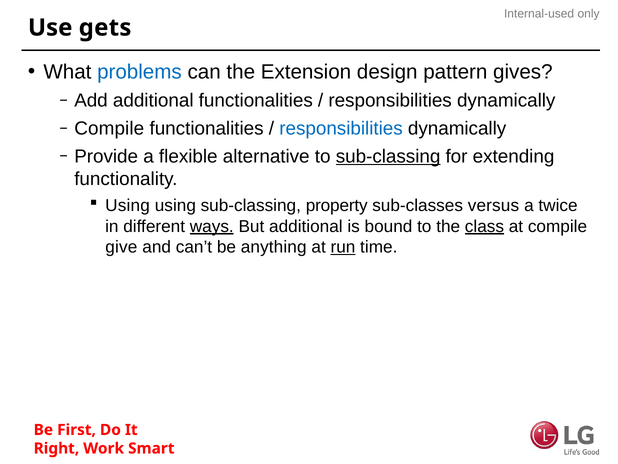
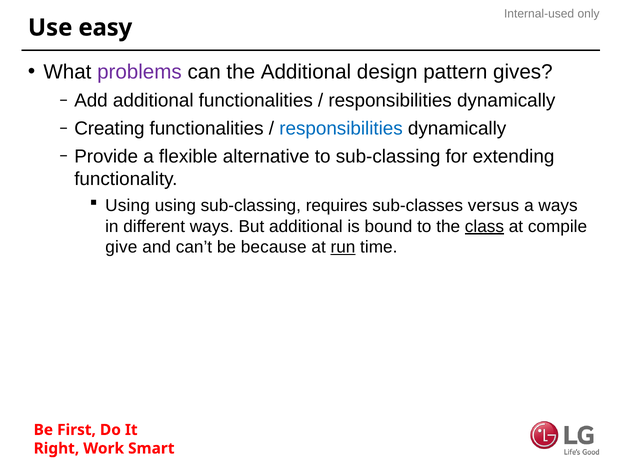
gets: gets -> easy (105, 28)
problems colour: blue -> purple (139, 72)
the Extension: Extension -> Additional (306, 72)
Compile: Compile -> Creating (109, 128)
sub-classing underline: present -> none (388, 156)
property: property -> requires (337, 205)
a twice: twice -> ways (558, 205)
ways underline: present -> none (212, 226)
anything: anything -> because (274, 247)
